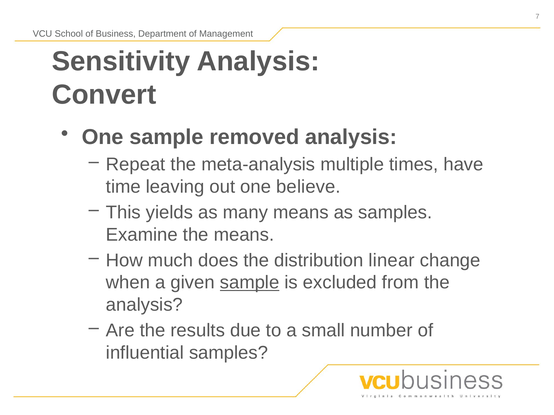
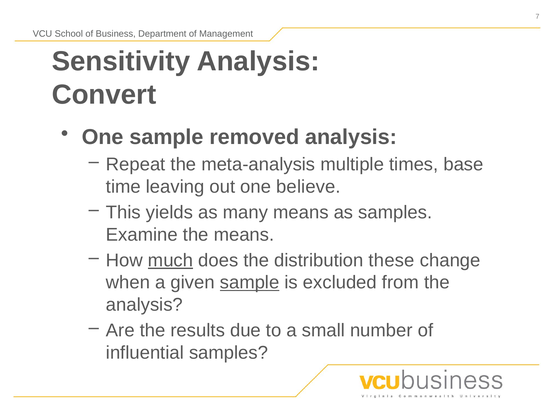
have: have -> base (463, 165)
much underline: none -> present (171, 261)
linear: linear -> these (392, 261)
